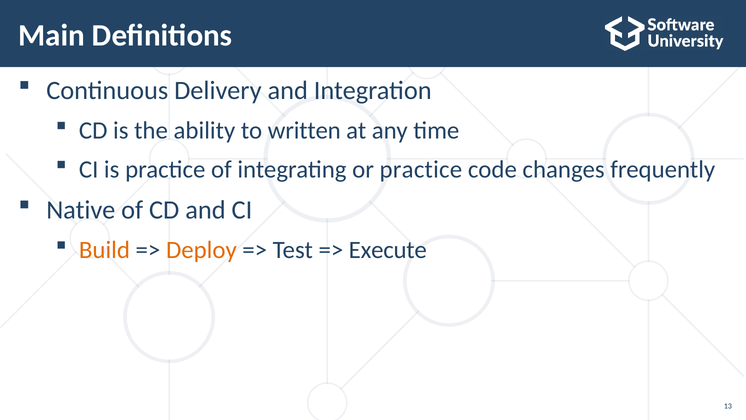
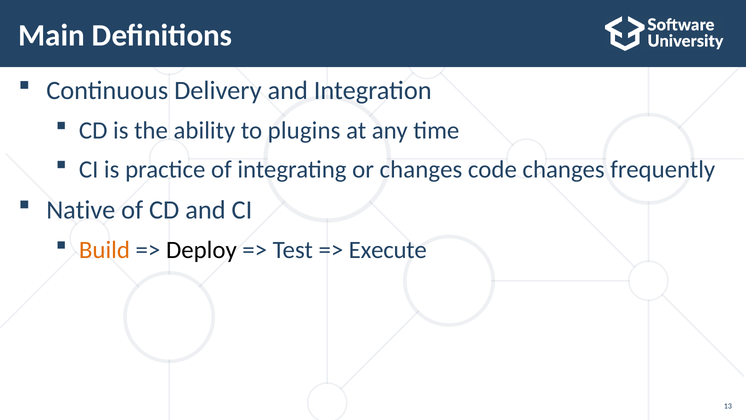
written: written -> plugins (304, 130)
or practice: practice -> changes (421, 170)
Deploy colour: orange -> black (201, 250)
